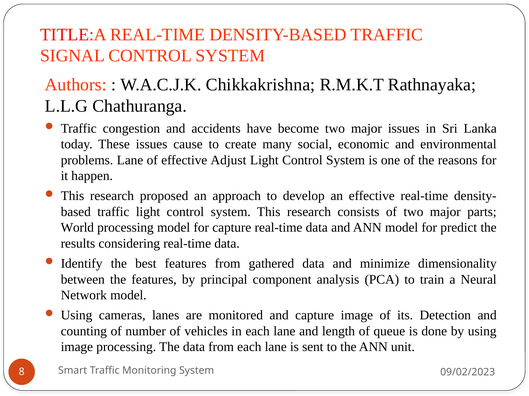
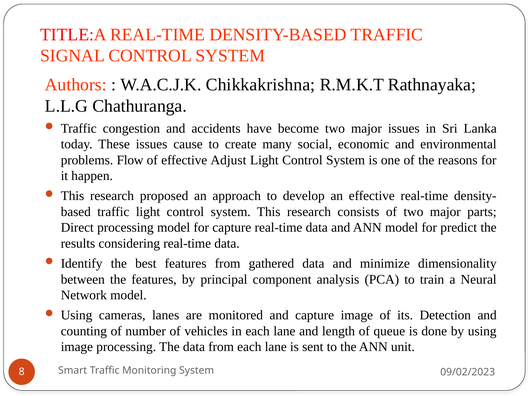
problems Lane: Lane -> Flow (130, 160)
World: World -> Direct (77, 228)
